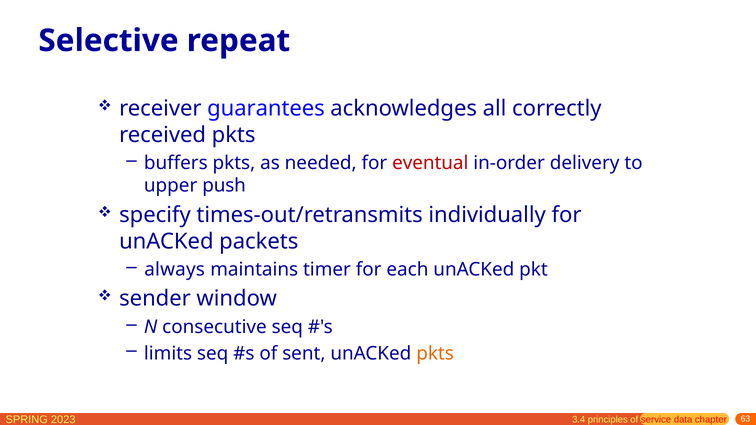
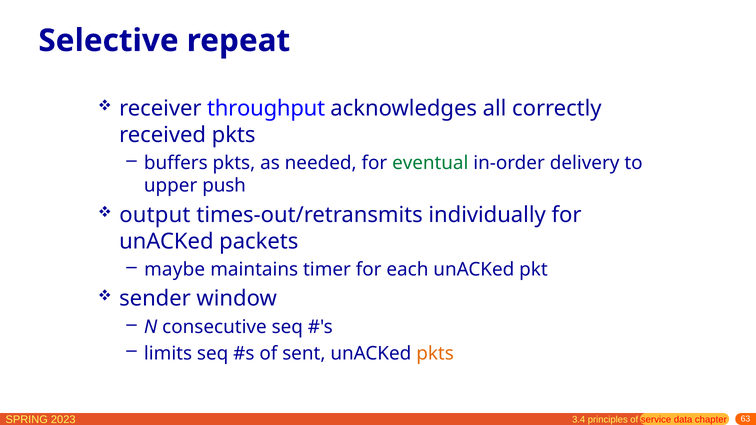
guarantees: guarantees -> throughput (266, 109)
eventual colour: red -> green (430, 163)
specify: specify -> output (155, 215)
always: always -> maybe (175, 270)
